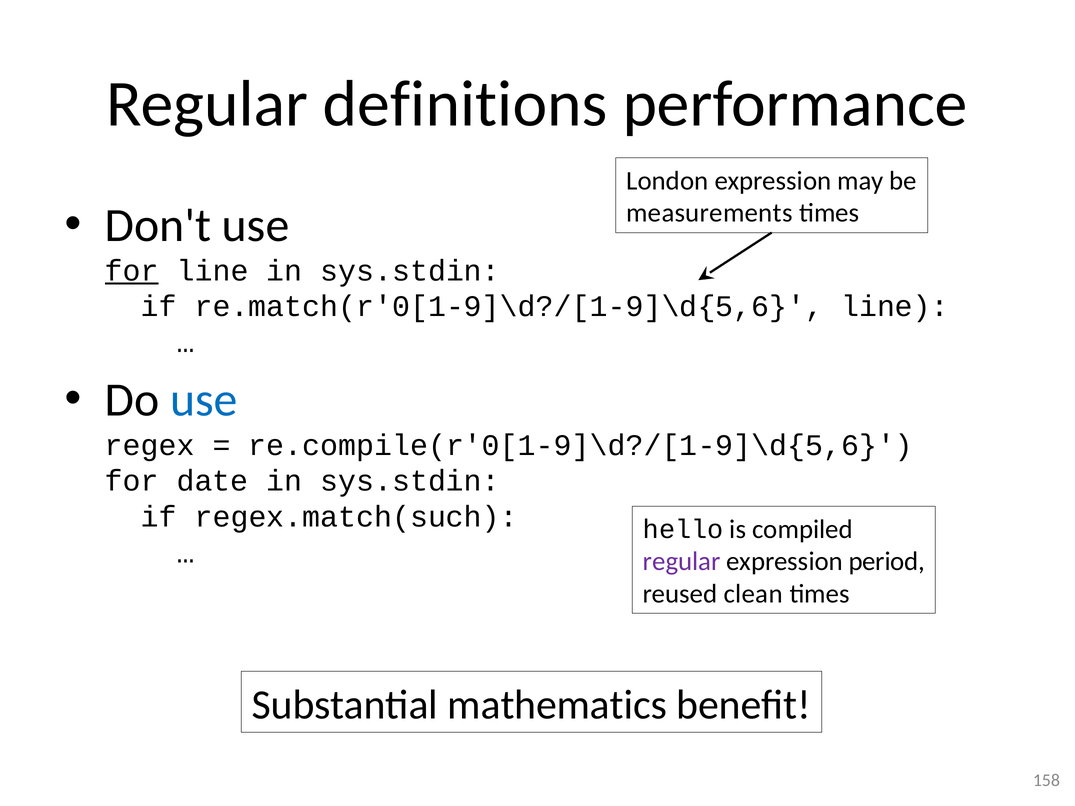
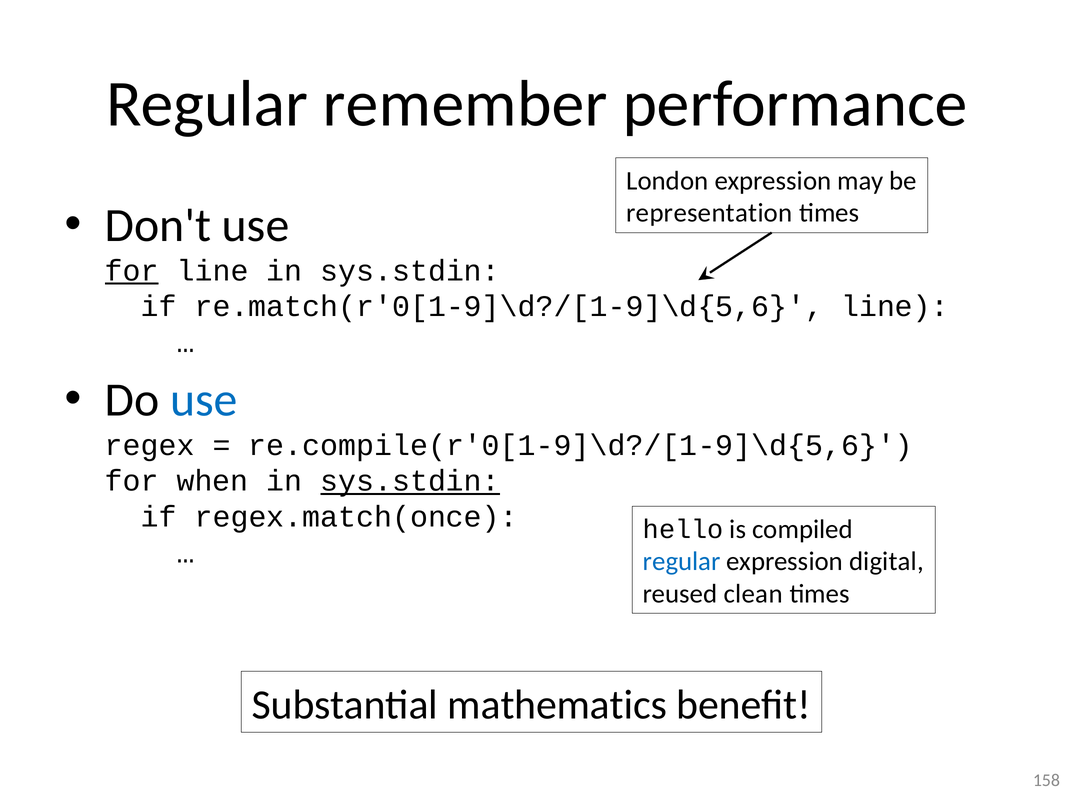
definitions: definitions -> remember (465, 104)
measurements: measurements -> representation (709, 213)
date: date -> when (212, 481)
sys.stdin underline: none -> present (410, 481)
regex.match(such: regex.match(such -> regex.match(once (356, 517)
regular colour: purple -> blue (682, 562)
period: period -> digital (886, 562)
